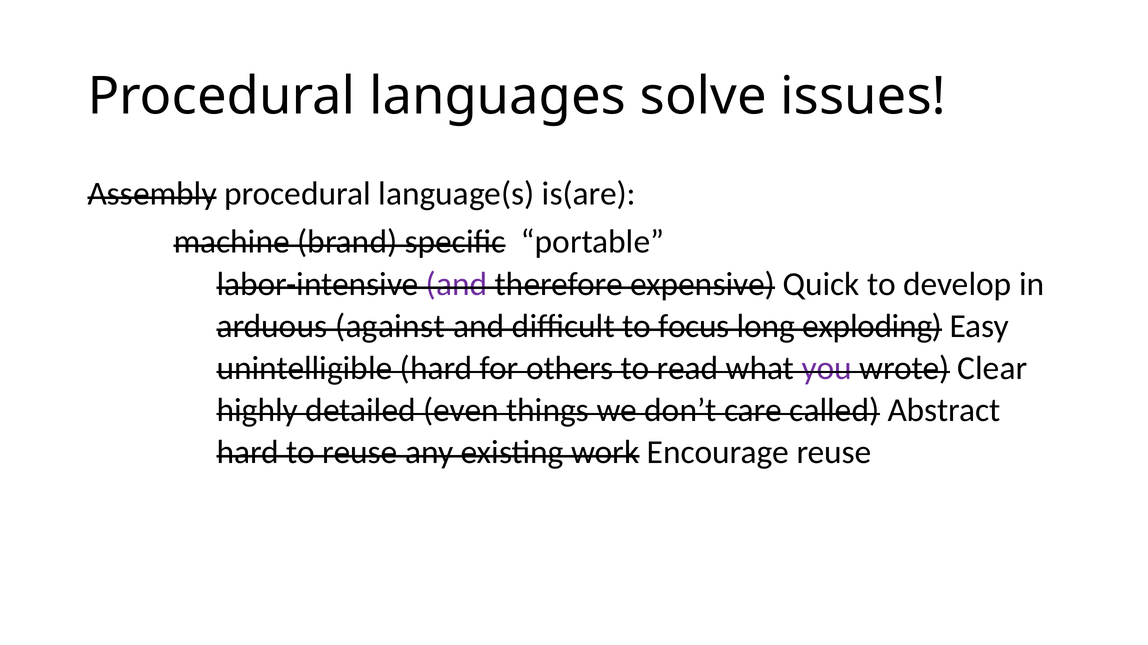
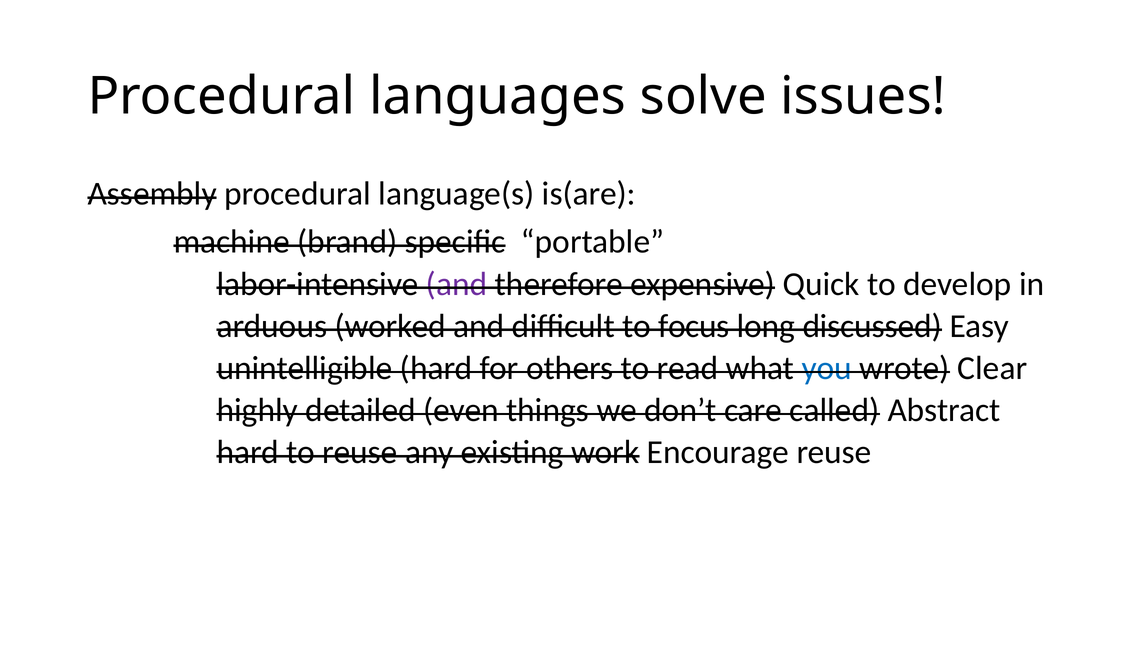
against: against -> worked (390, 326)
exploding: exploding -> discussed (872, 326)
you colour: purple -> blue (827, 369)
